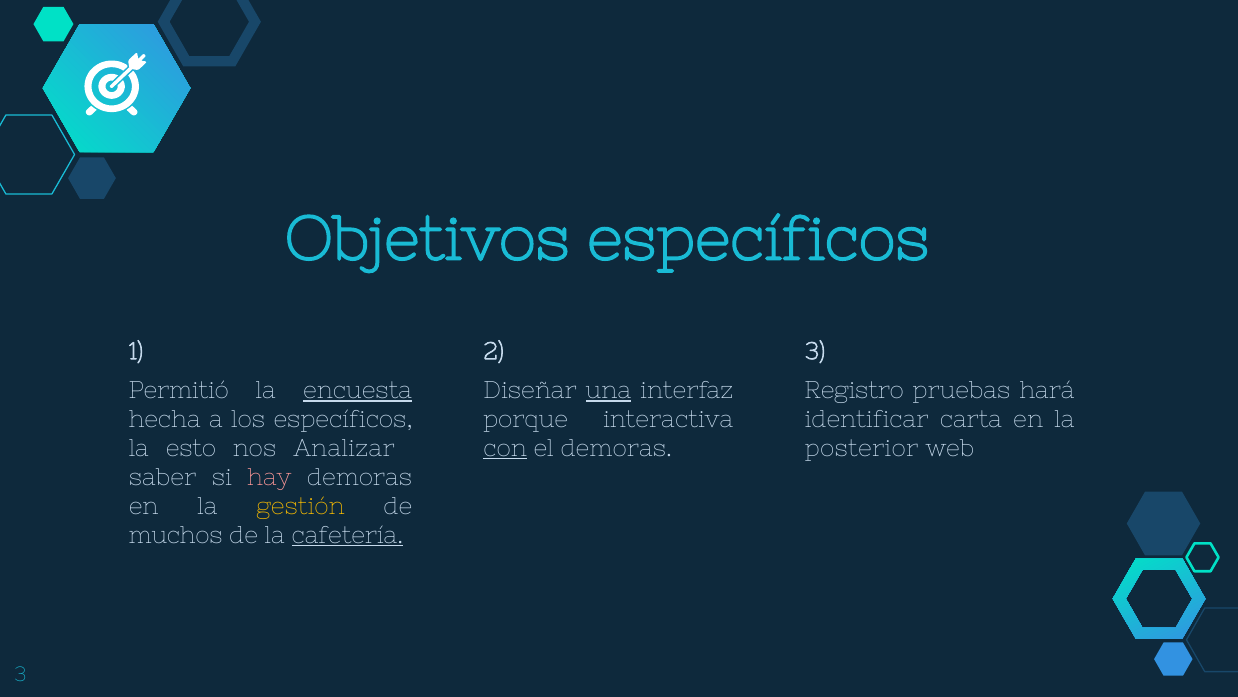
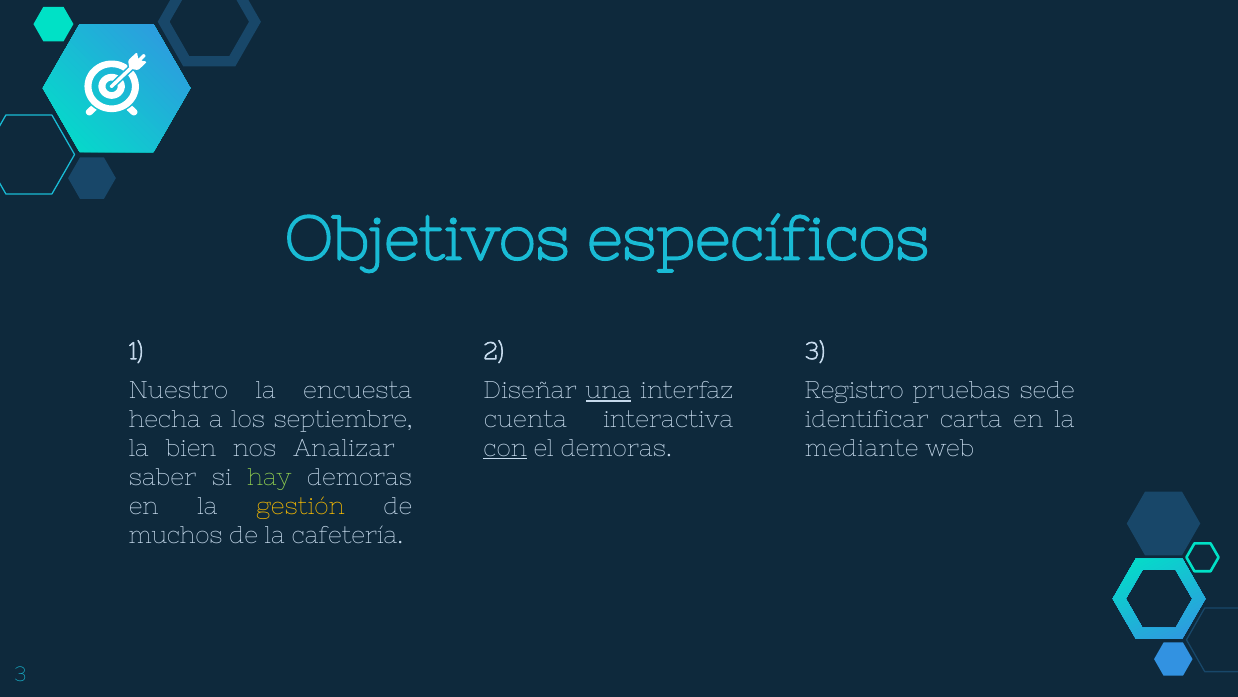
Permitió: Permitió -> Nuestro (179, 390)
encuesta underline: present -> none (358, 390)
hará: hará -> sede (1047, 390)
los específicos: específicos -> septiembre (343, 419)
porque: porque -> cuenta (525, 419)
esto: esto -> bien (191, 448)
posterior: posterior -> mediante (862, 448)
hay colour: pink -> light green (270, 477)
cafetería underline: present -> none (347, 535)
